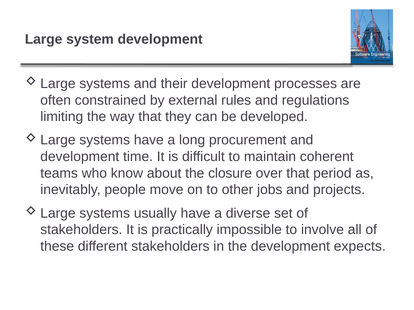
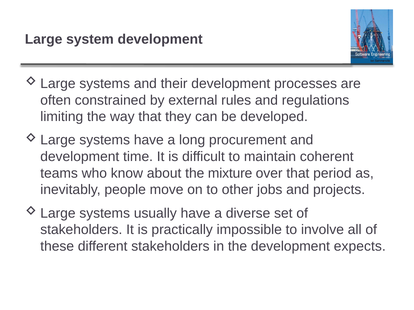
closure: closure -> mixture (230, 173)
